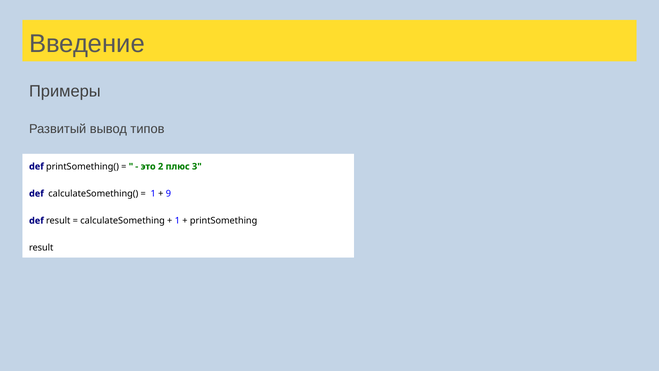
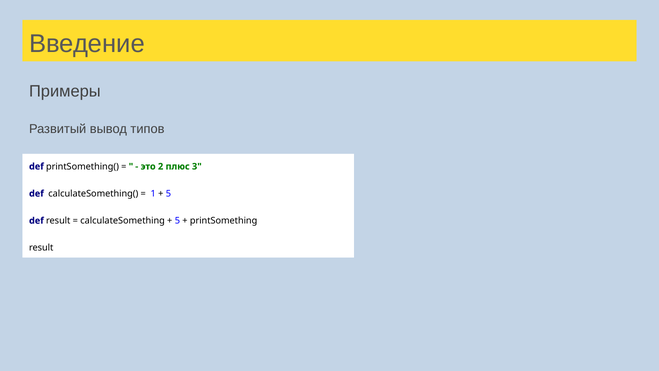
9: 9 -> 5 (168, 193)
1: 1 -> 5 (177, 221)
